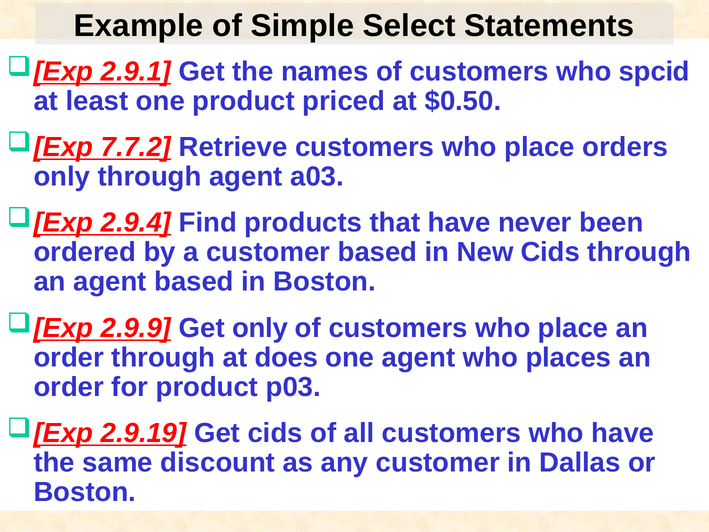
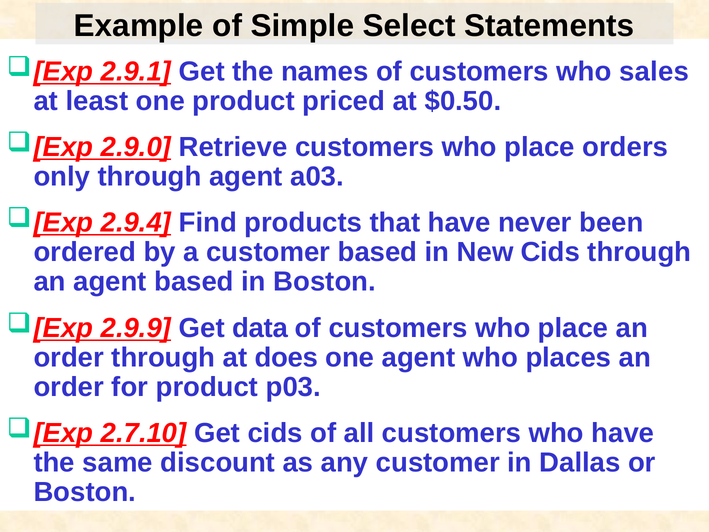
spcid: spcid -> sales (654, 71)
7.7.2: 7.7.2 -> 2.9.0 (136, 147)
Get only: only -> data (260, 328)
2.9.19: 2.9.19 -> 2.7.10 (144, 433)
